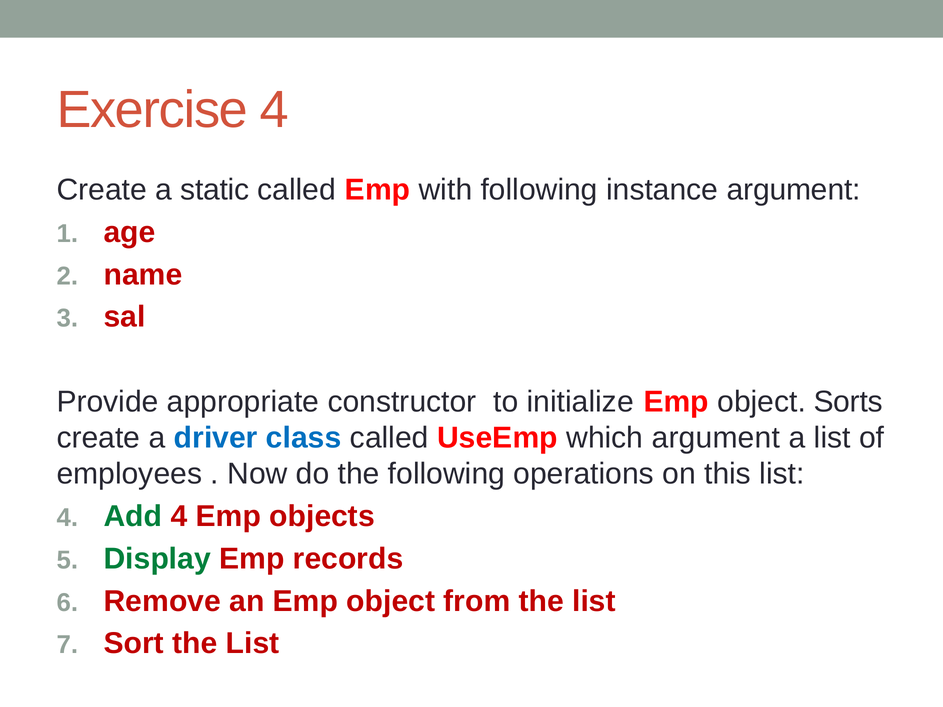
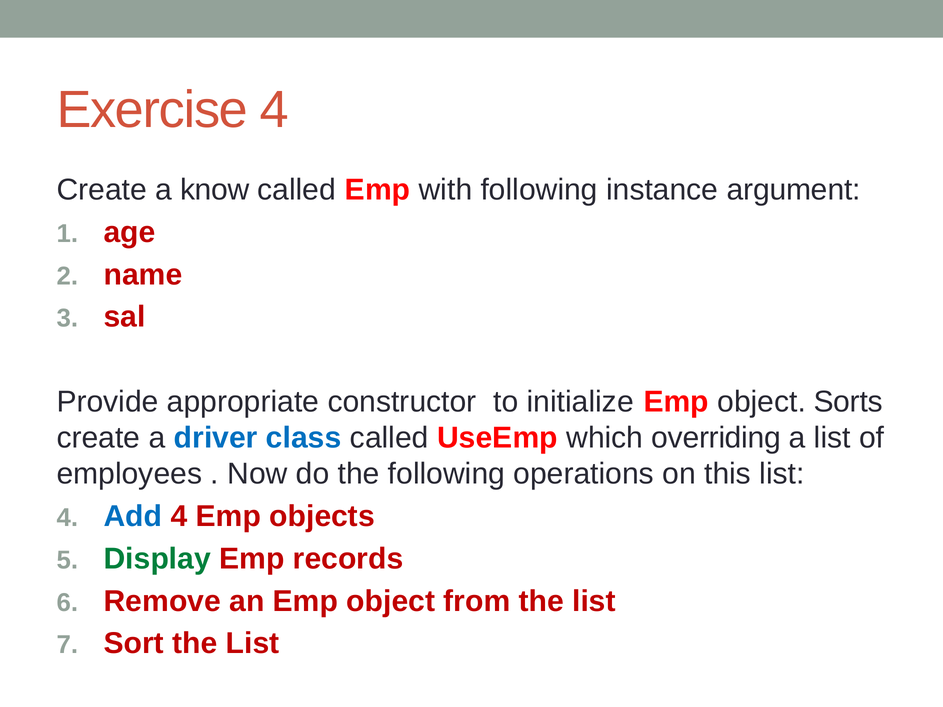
static: static -> know (215, 190)
which argument: argument -> overriding (716, 438)
Add colour: green -> blue (133, 517)
